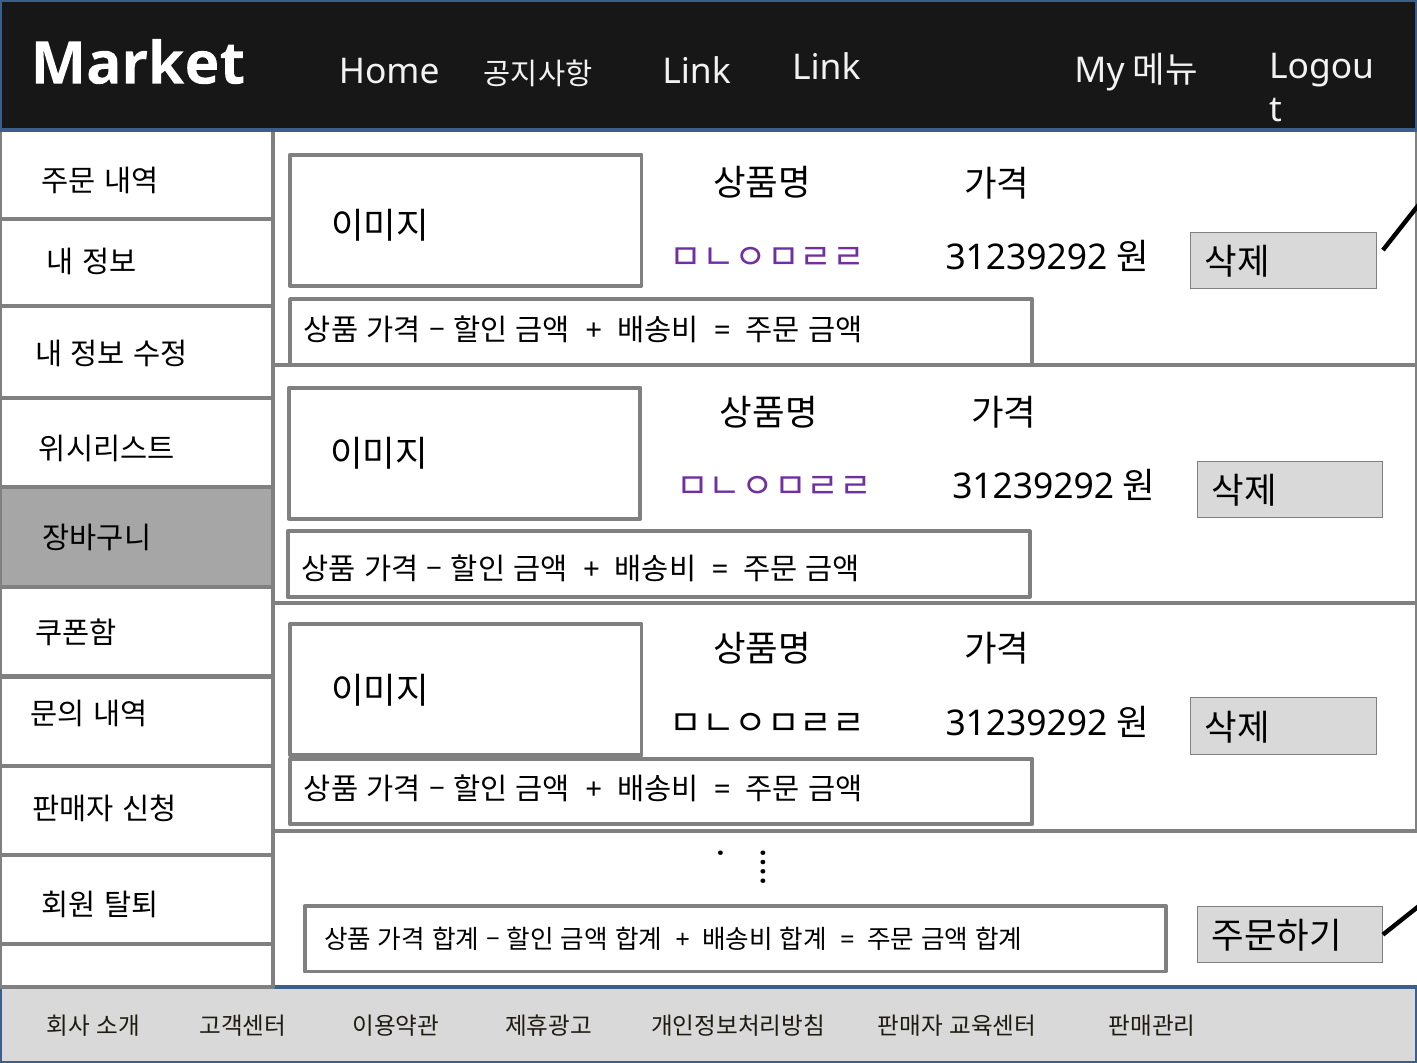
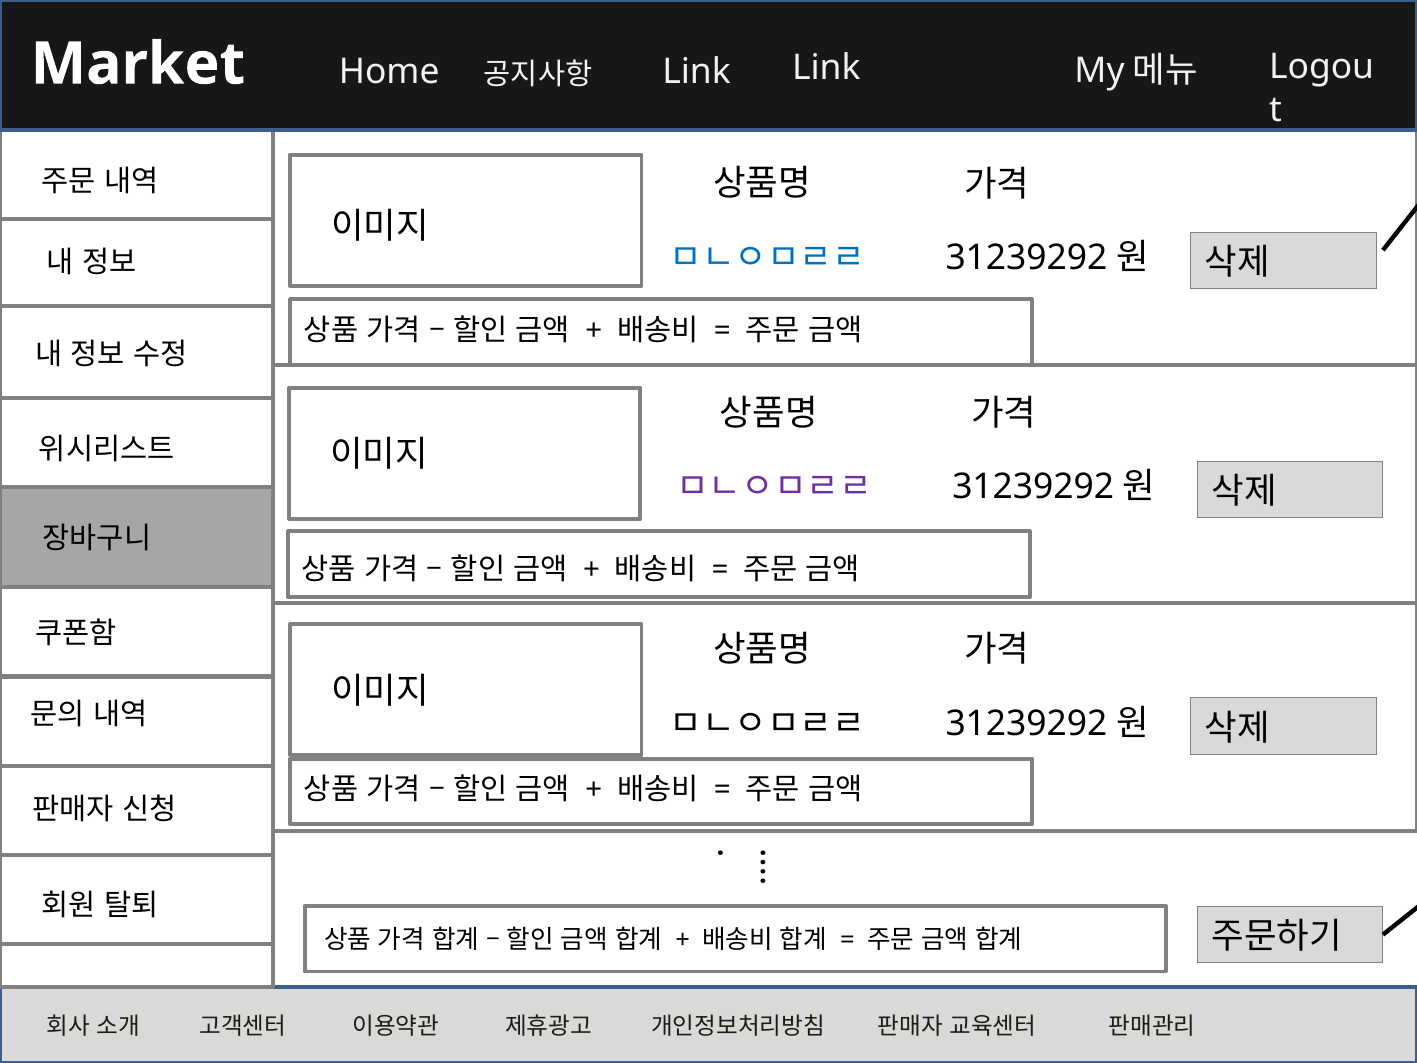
ㅁㄴㅇㅁㄹㄹ colour: purple -> blue (767, 258)
